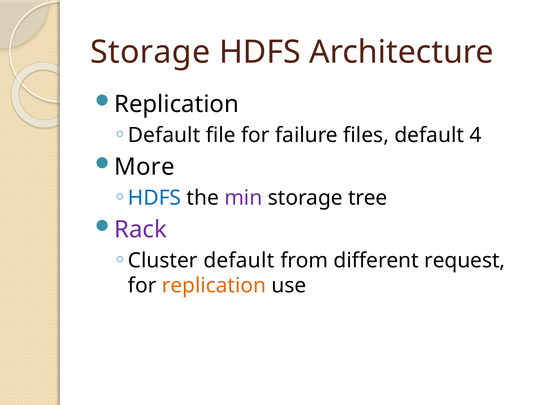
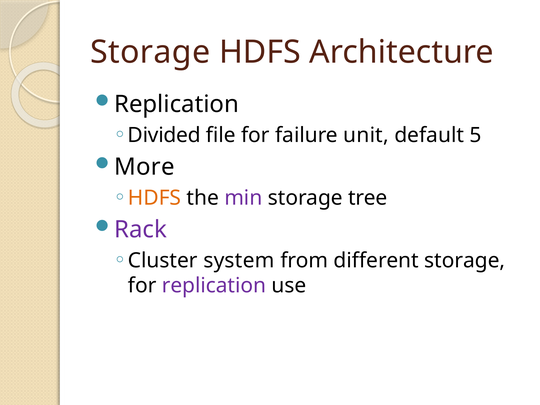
Default: Default -> Divided (164, 135)
files: files -> unit (366, 135)
4: 4 -> 5 (475, 135)
HDFS colour: blue -> orange (155, 198)
Cluster default: default -> system (239, 260)
different request: request -> storage (465, 260)
replication colour: orange -> purple (214, 286)
